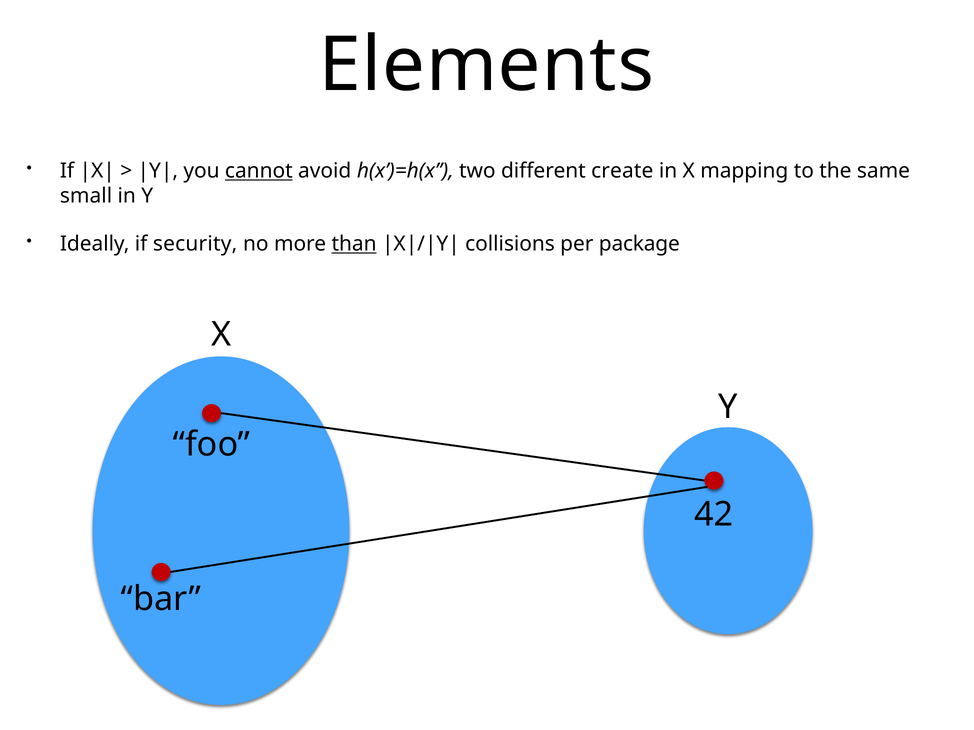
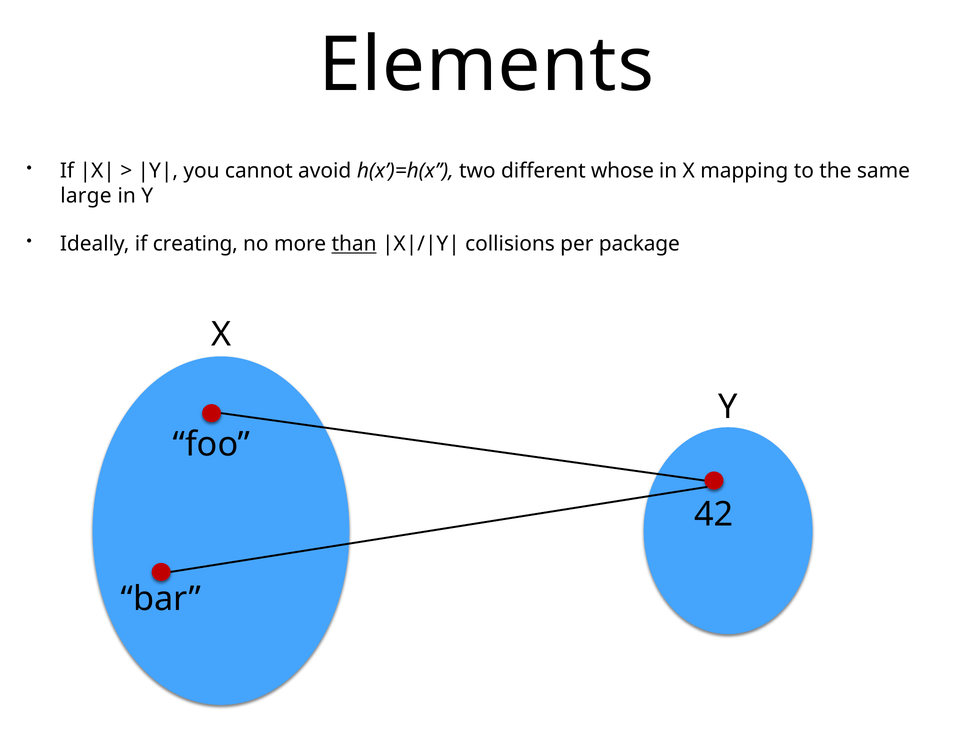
cannot underline: present -> none (259, 171)
create: create -> whose (622, 171)
small: small -> large (86, 196)
security: security -> creating (195, 244)
